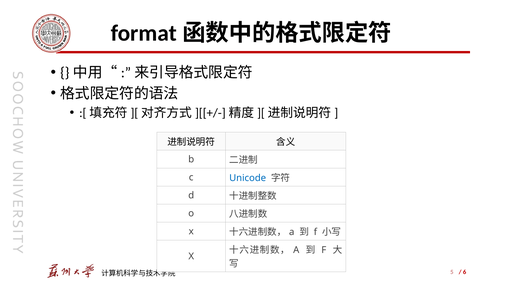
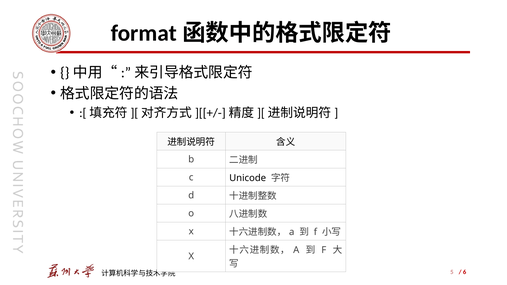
Unicode colour: blue -> black (248, 178)
